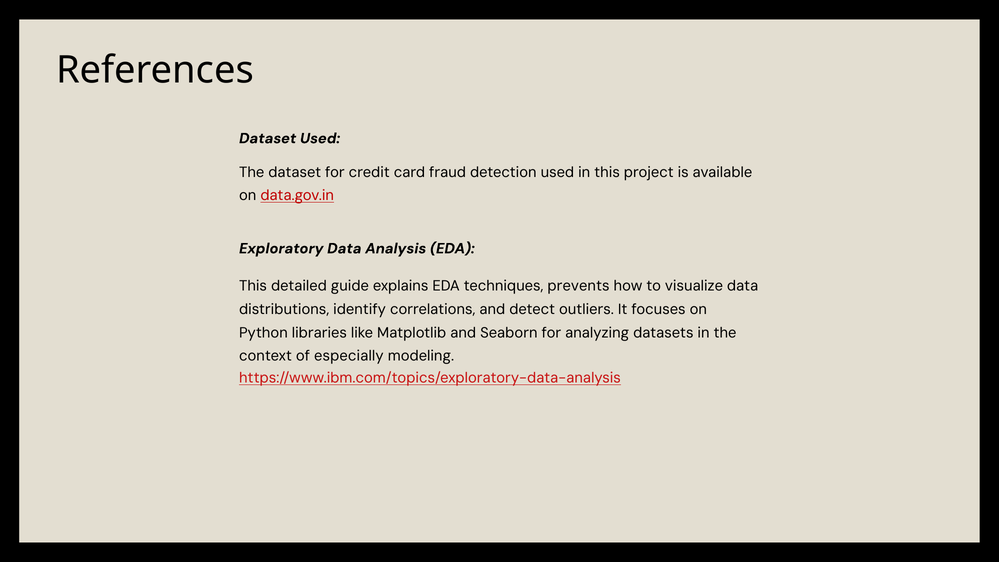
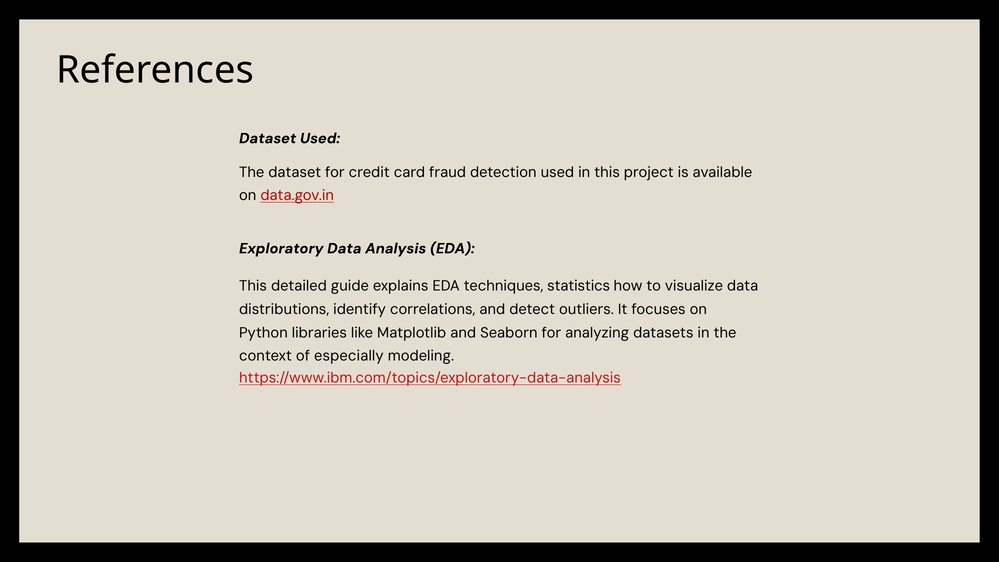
prevents: prevents -> statistics (579, 286)
